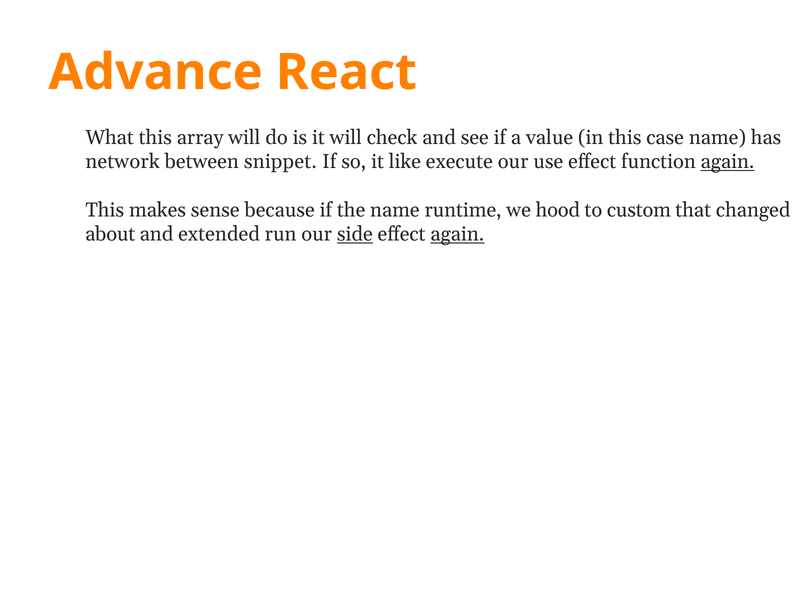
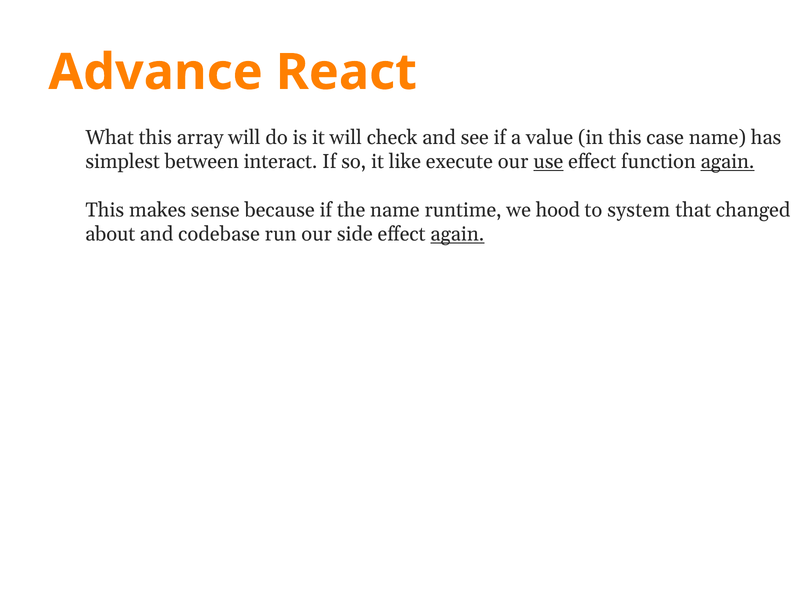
network: network -> simplest (123, 162)
snippet: snippet -> interact (281, 162)
use underline: none -> present (548, 162)
custom: custom -> system (639, 210)
extended: extended -> codebase (219, 234)
side underline: present -> none (355, 234)
